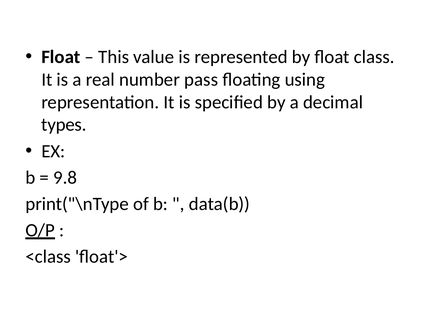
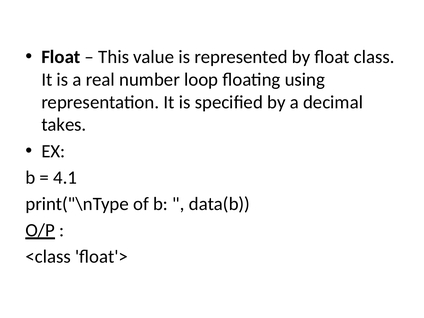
pass: pass -> loop (201, 79)
types: types -> takes (64, 125)
9.8: 9.8 -> 4.1 (65, 178)
